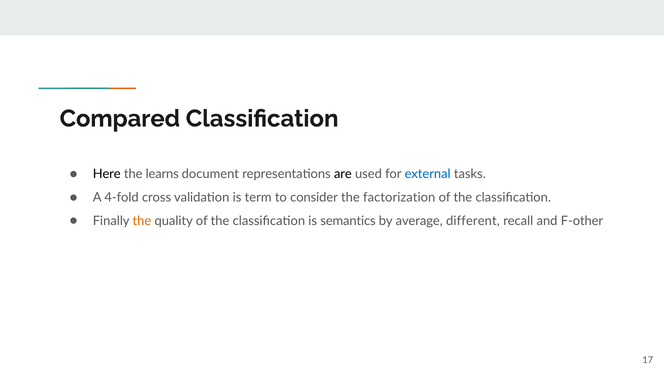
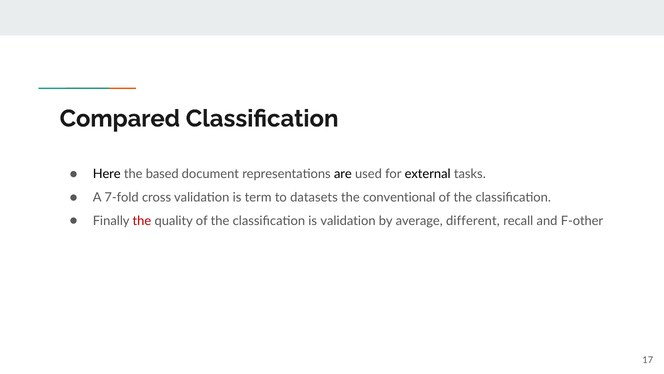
learns: learns -> based (162, 174)
external colour: blue -> black (428, 174)
4-fold: 4-fold -> 7-fold (122, 197)
consider: consider -> datasets (314, 197)
factorization: factorization -> conventional (399, 197)
the colour: orange -> red (142, 220)
is semantics: semantics -> validation (348, 220)
